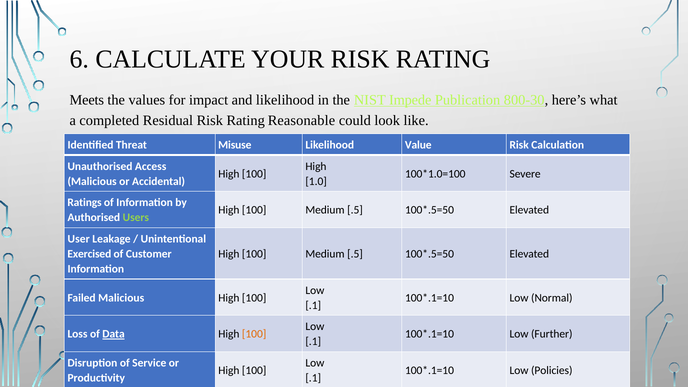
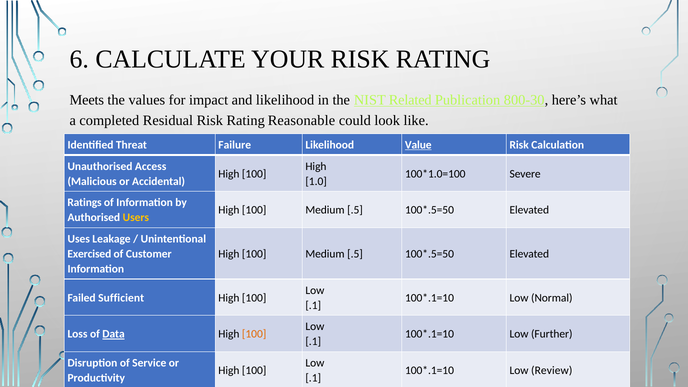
Impede: Impede -> Related (410, 100)
Misuse: Misuse -> Failure (235, 145)
Value underline: none -> present (418, 145)
Users colour: light green -> yellow (136, 218)
User: User -> Uses (79, 239)
Failed Malicious: Malicious -> Sufficient (121, 298)
Policies: Policies -> Review (552, 370)
